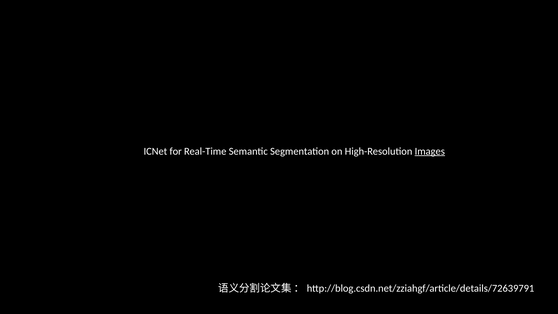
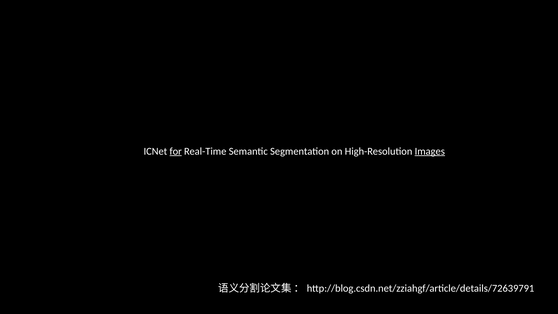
for underline: none -> present (176, 151)
